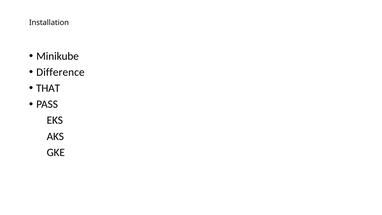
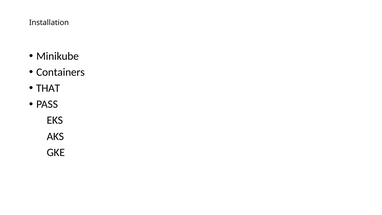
Difference: Difference -> Containers (61, 72)
